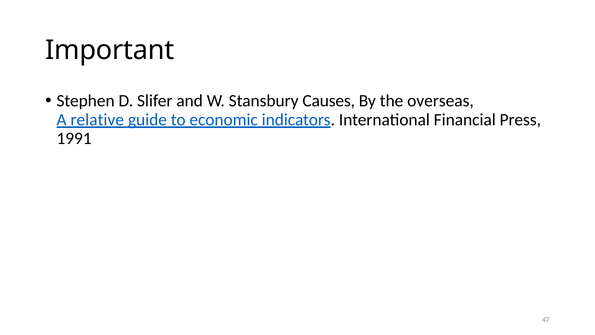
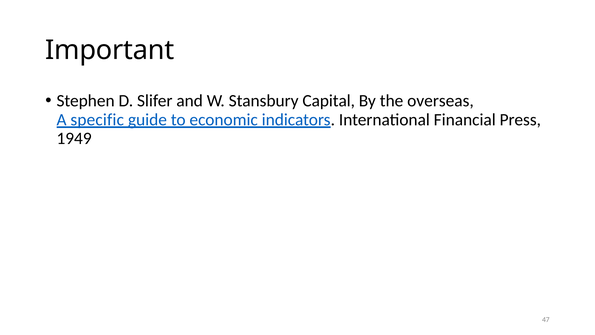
Causes: Causes -> Capital (329, 101)
relative: relative -> specific (97, 120)
1991: 1991 -> 1949 (74, 138)
